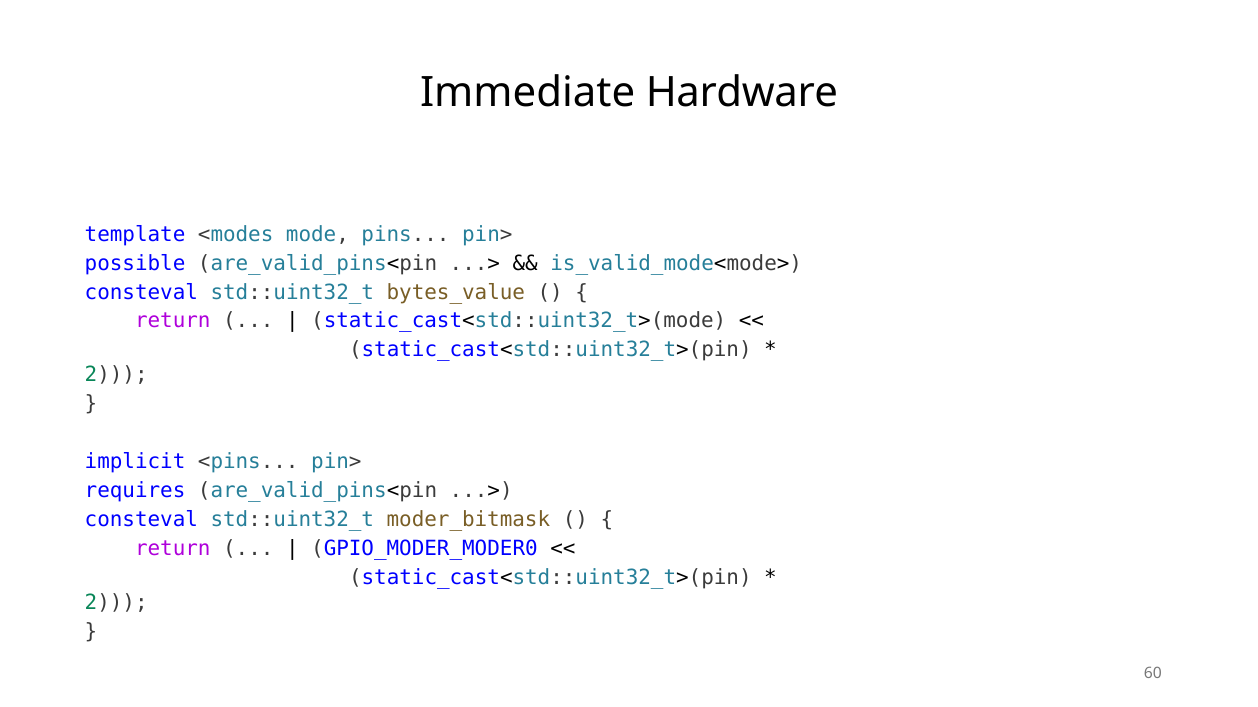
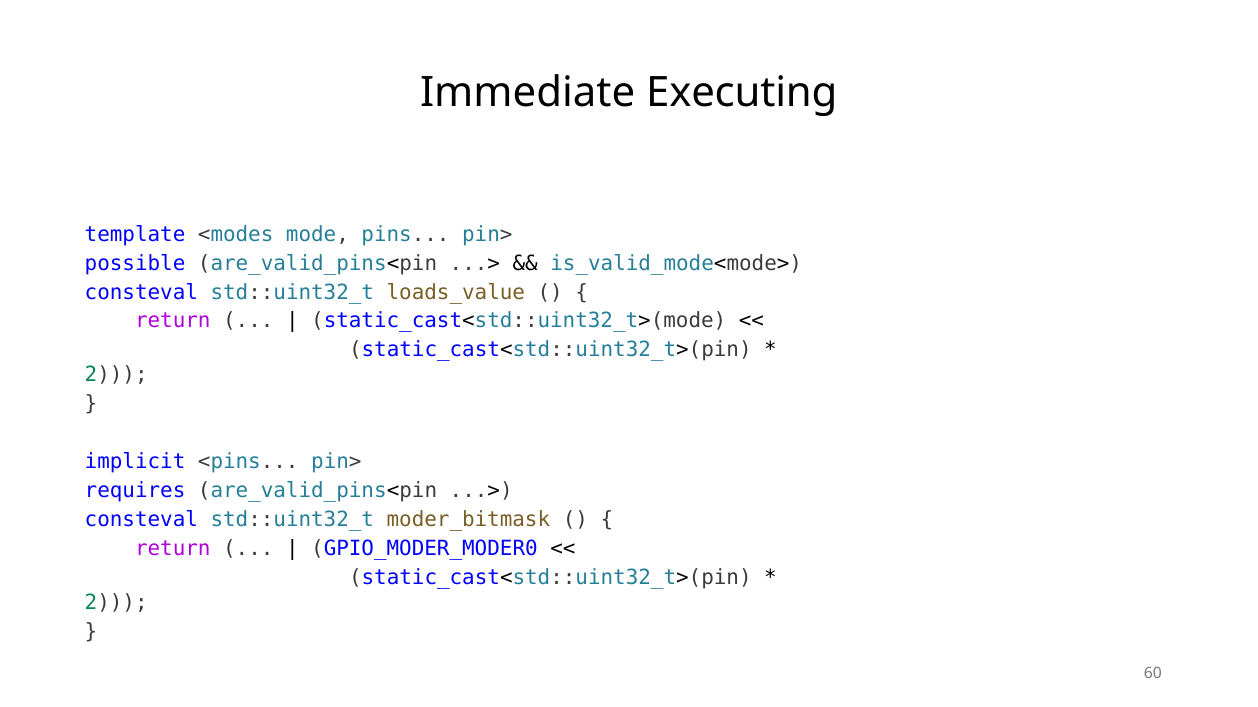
Hardware: Hardware -> Executing (742, 92)
bytes_value: bytes_value -> loads_value (456, 292)
